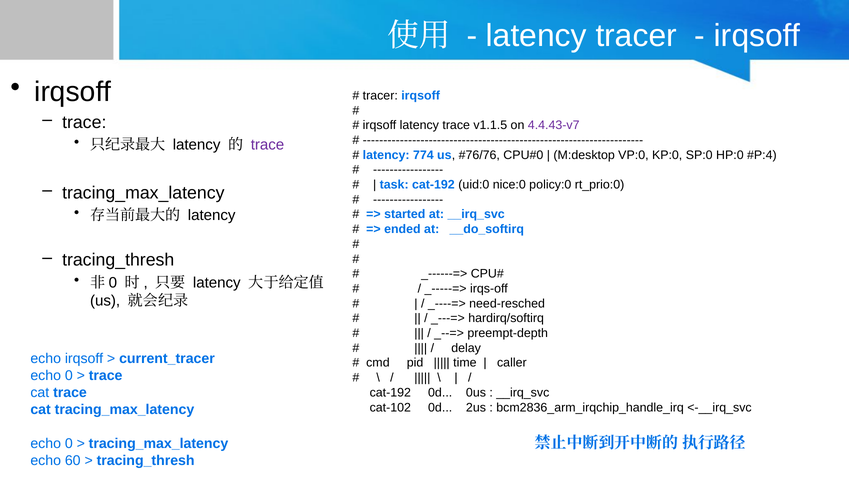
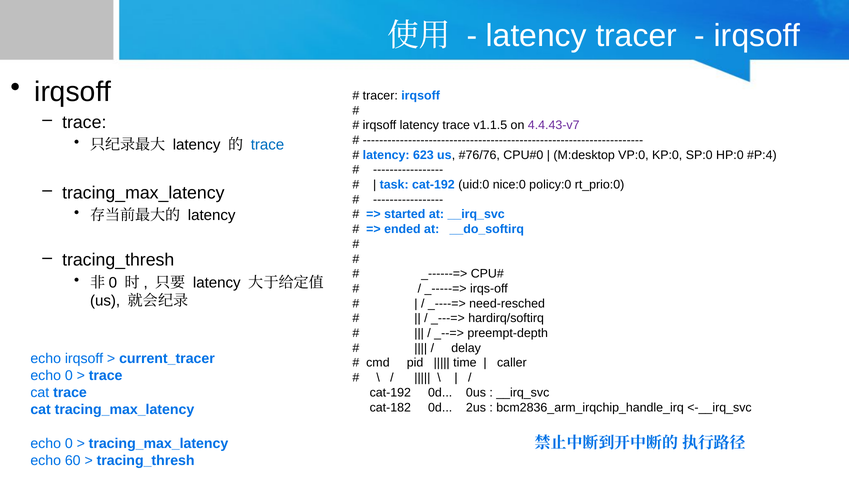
trace colour: purple -> blue (268, 145)
774: 774 -> 623 (423, 155)
cat-102: cat-102 -> cat-182 (390, 408)
